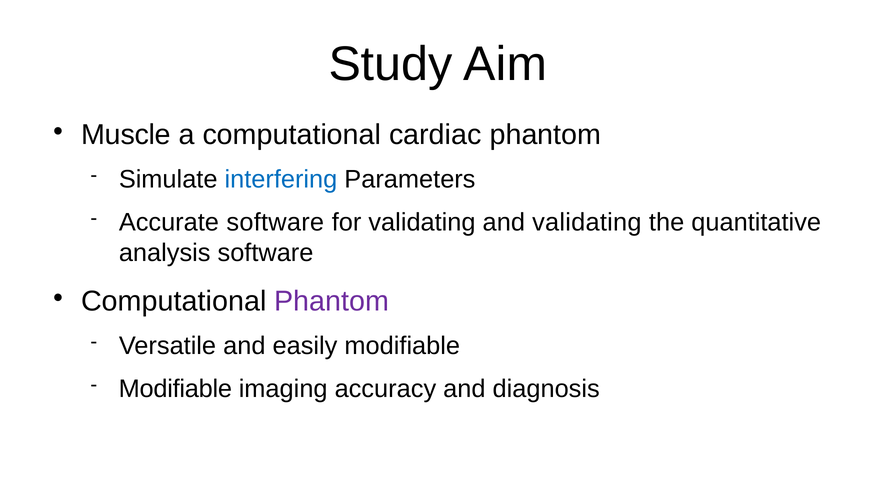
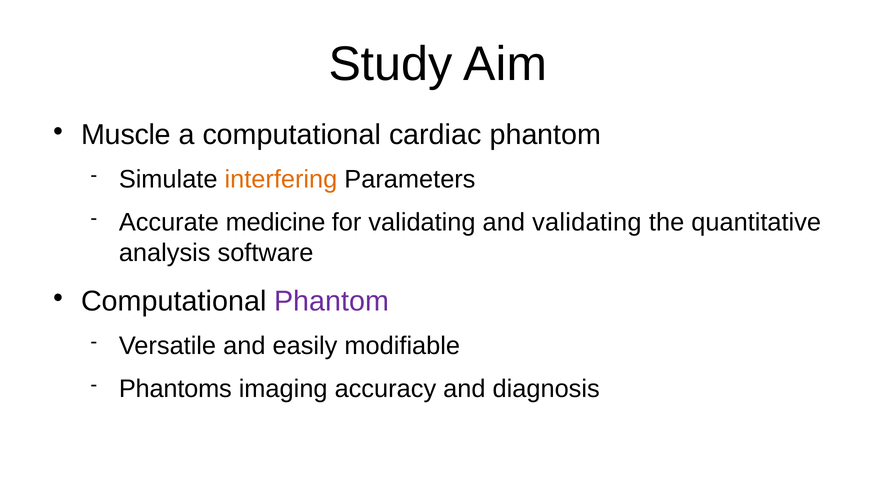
interfering colour: blue -> orange (281, 179)
Accurate software: software -> medicine (276, 222)
Modifiable: Modifiable -> Phantoms (175, 389)
